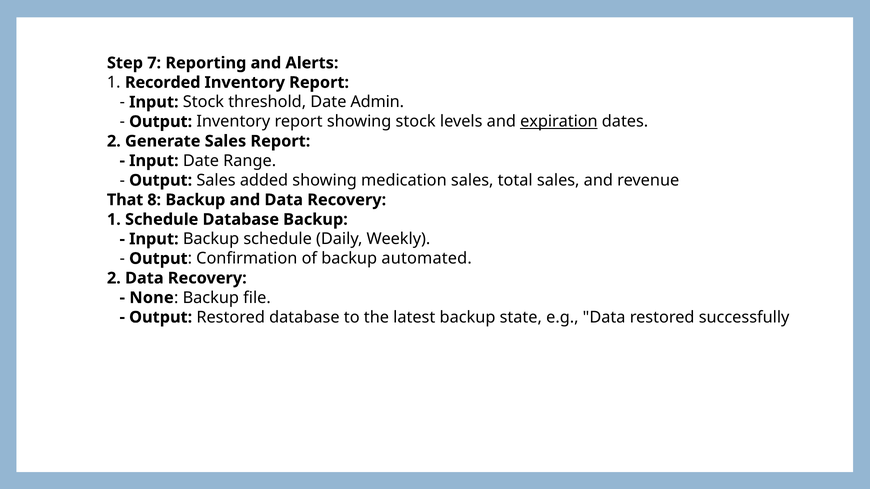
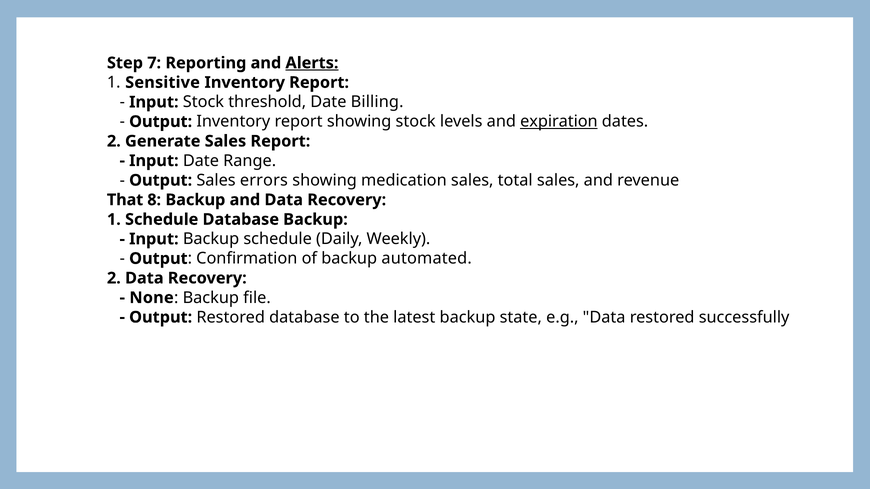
Alerts underline: none -> present (312, 63)
Recorded: Recorded -> Sensitive (163, 83)
Admin: Admin -> Billing (377, 102)
added: added -> errors (264, 180)
